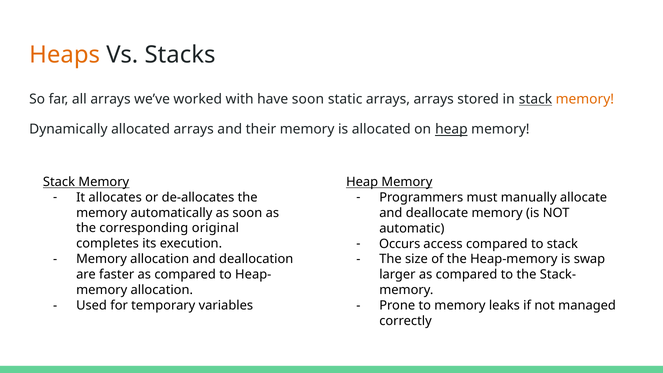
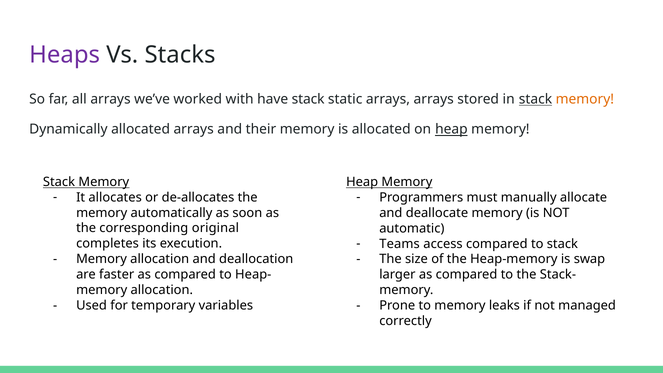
Heaps colour: orange -> purple (65, 55)
have soon: soon -> stack (308, 99)
Occurs: Occurs -> Teams (400, 244)
